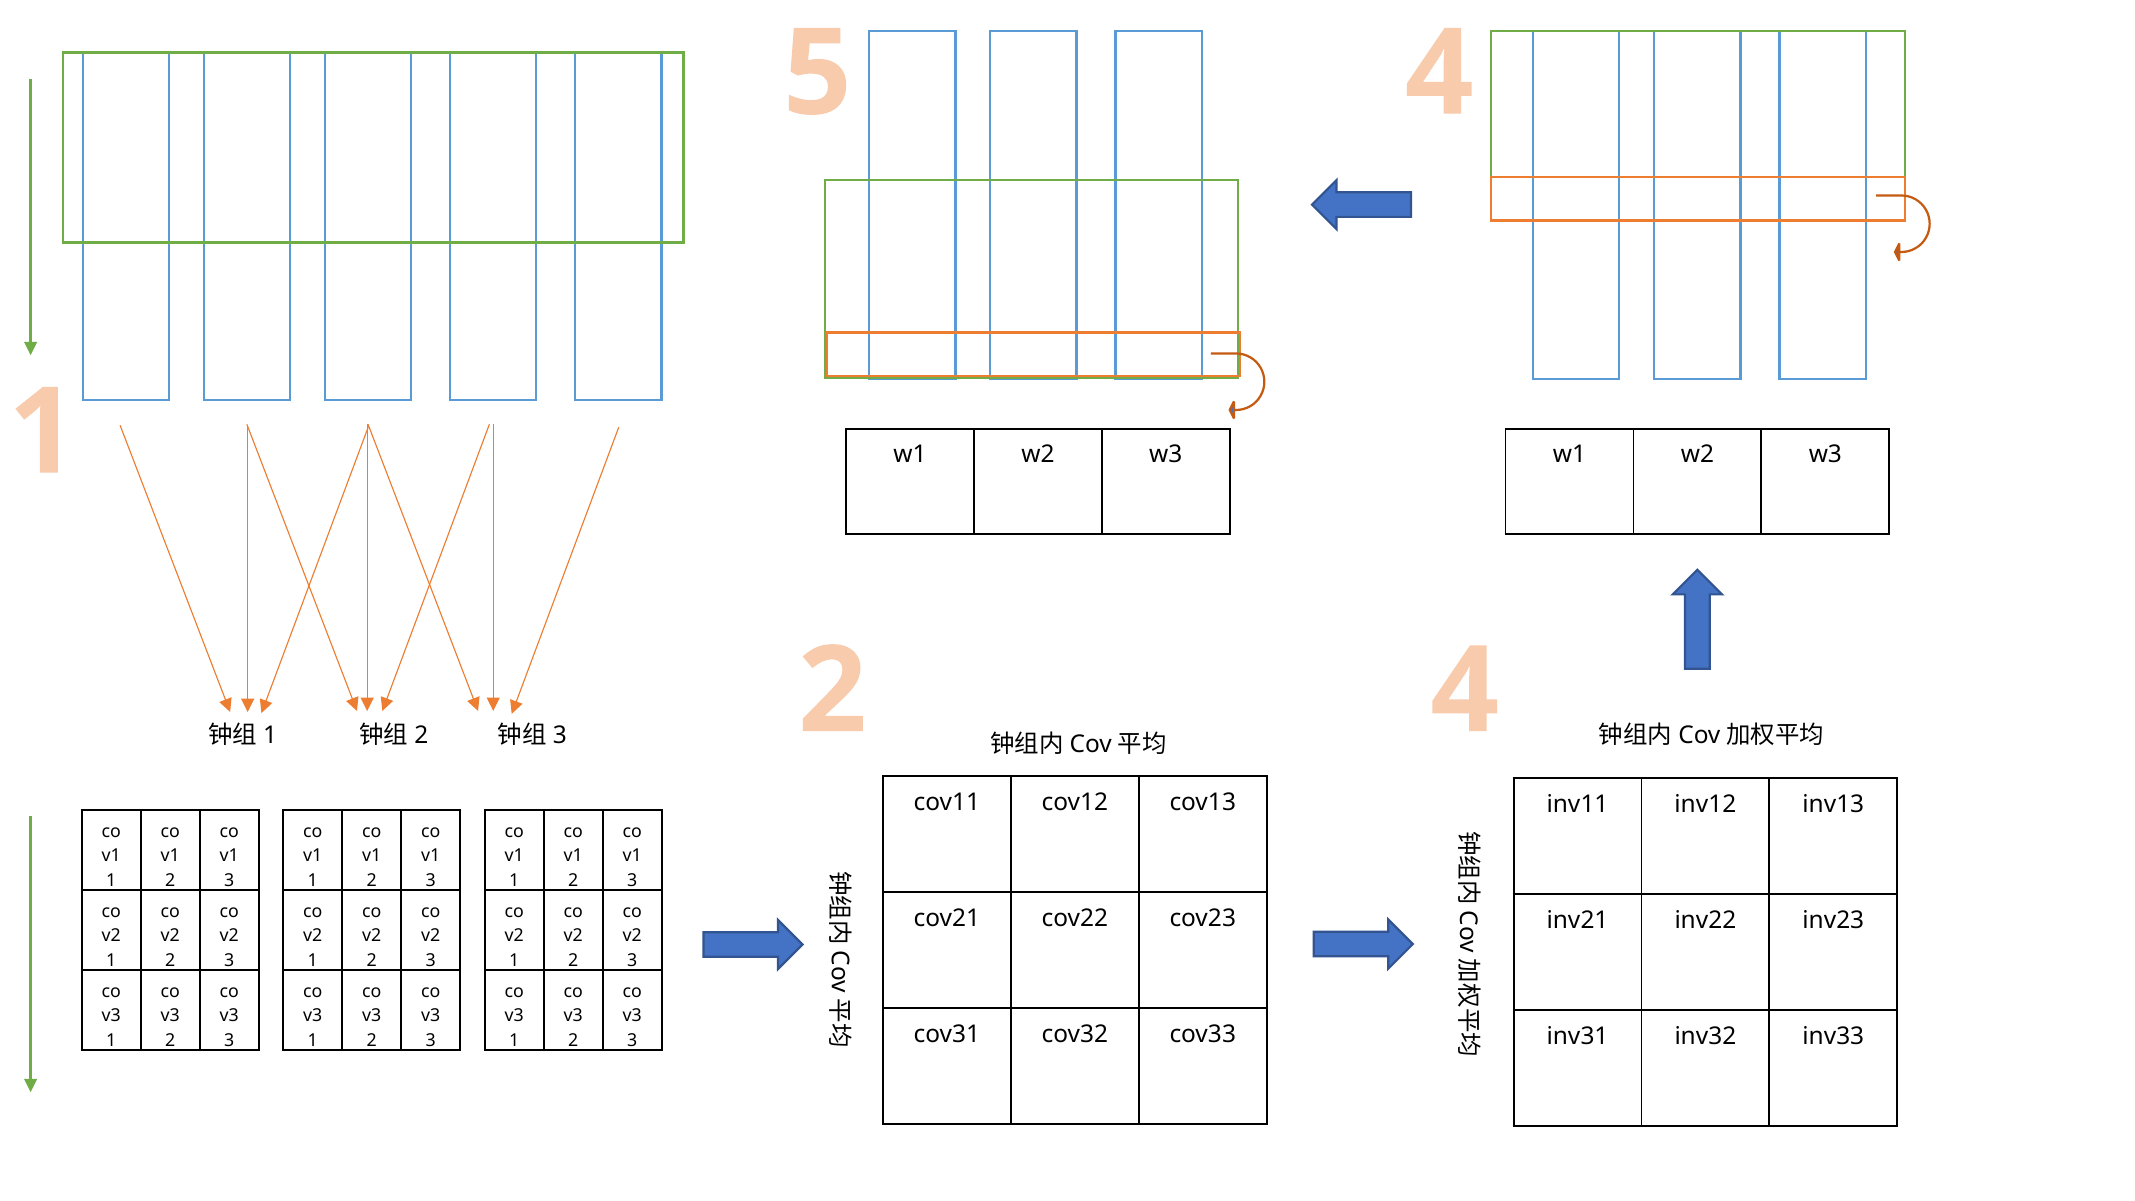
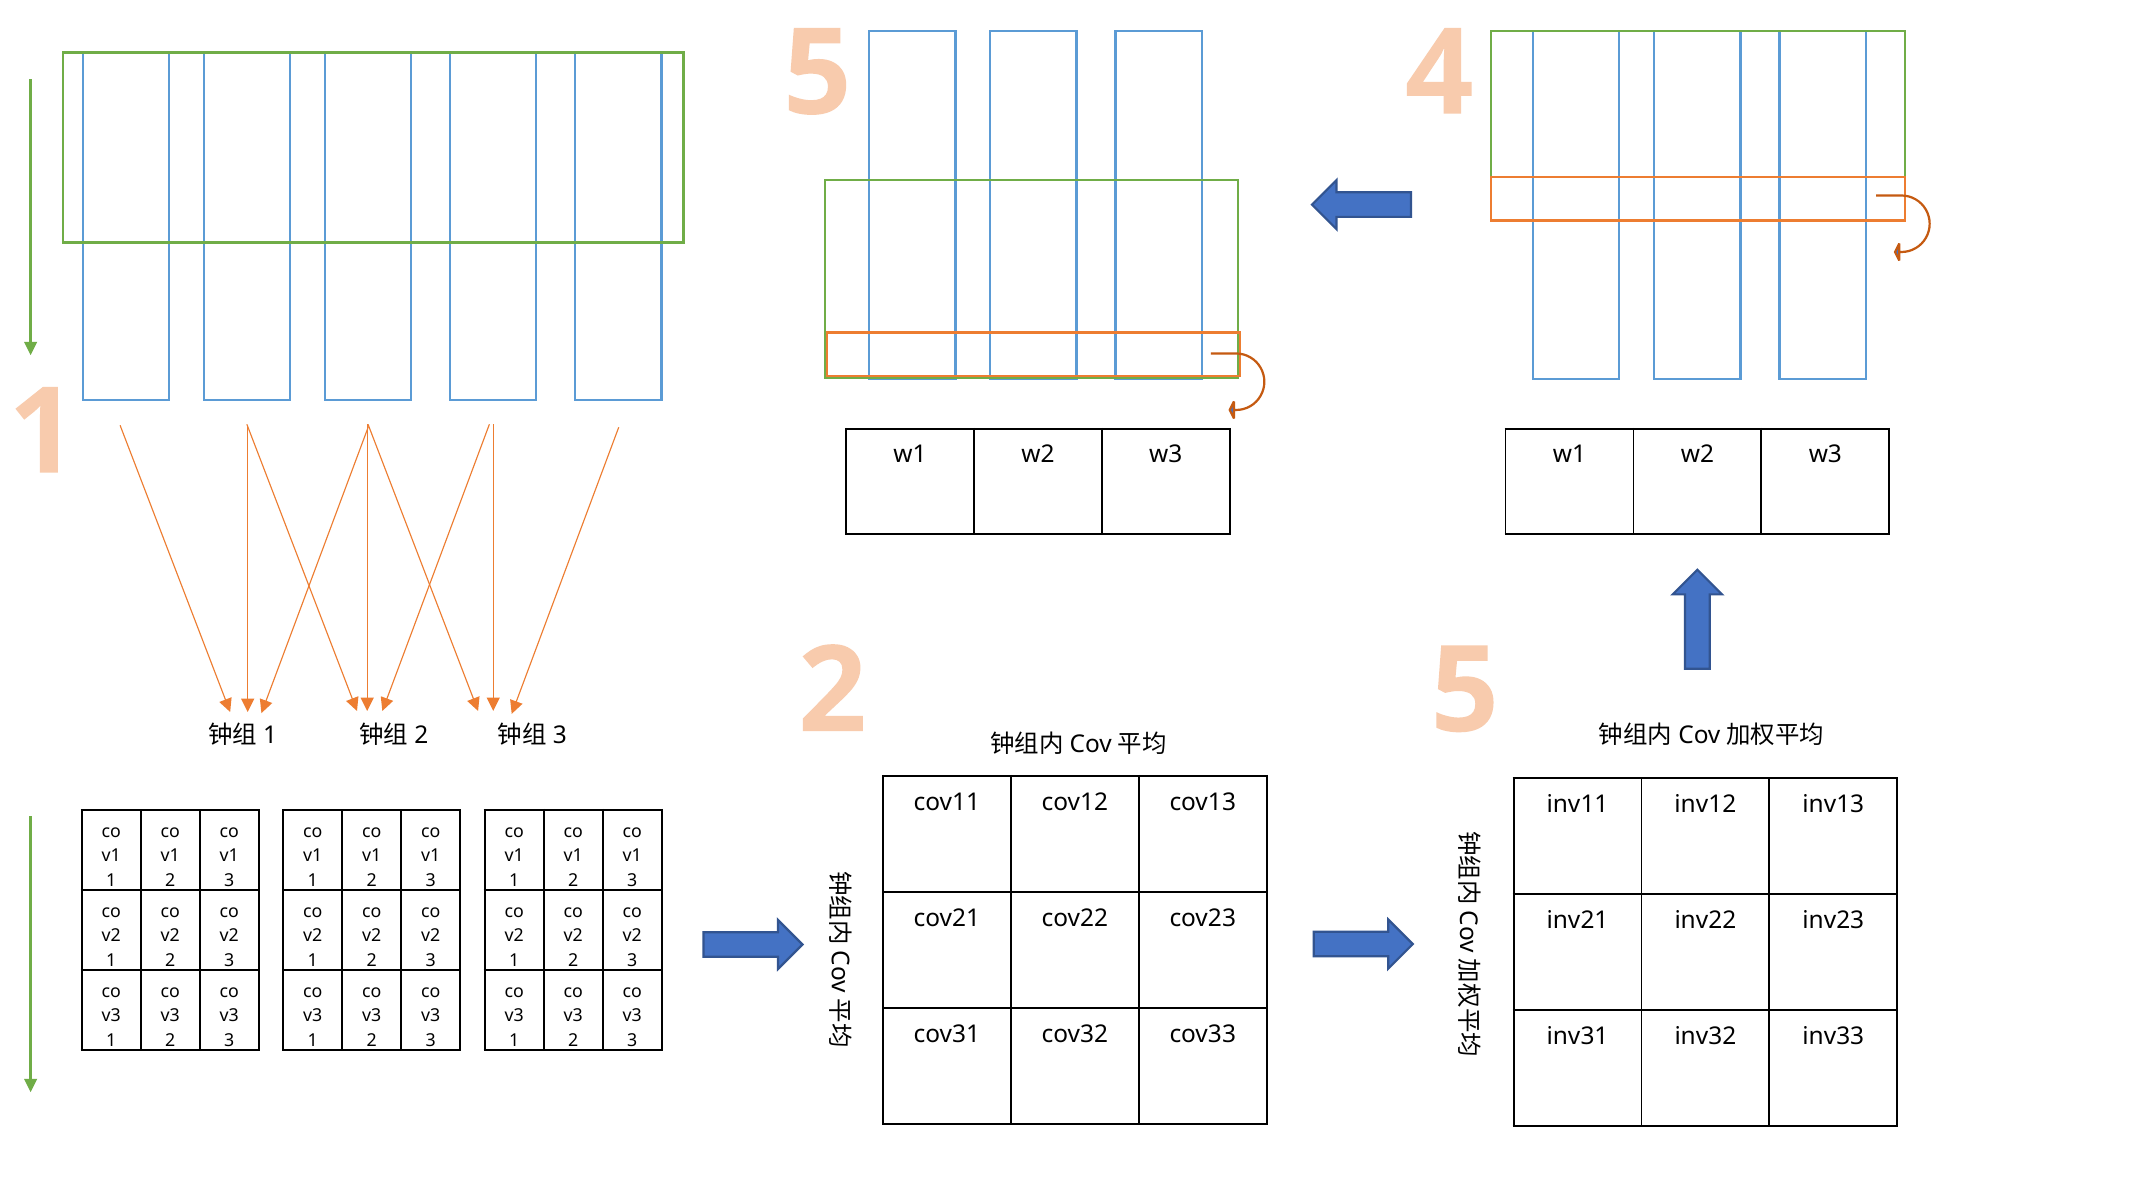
2 4: 4 -> 5 (1465, 691)
